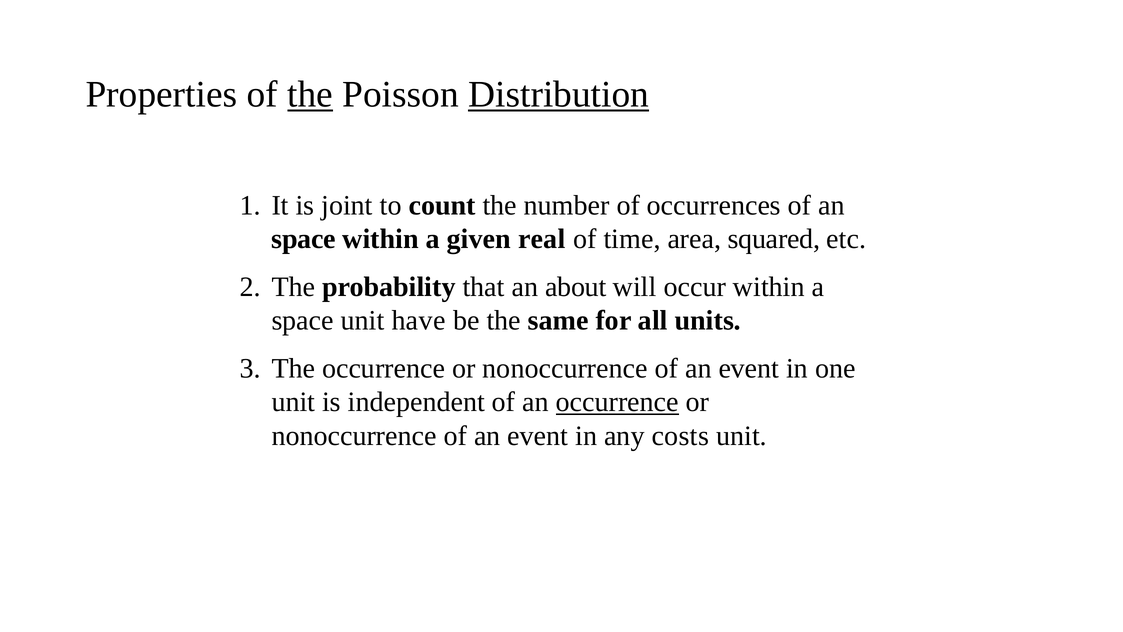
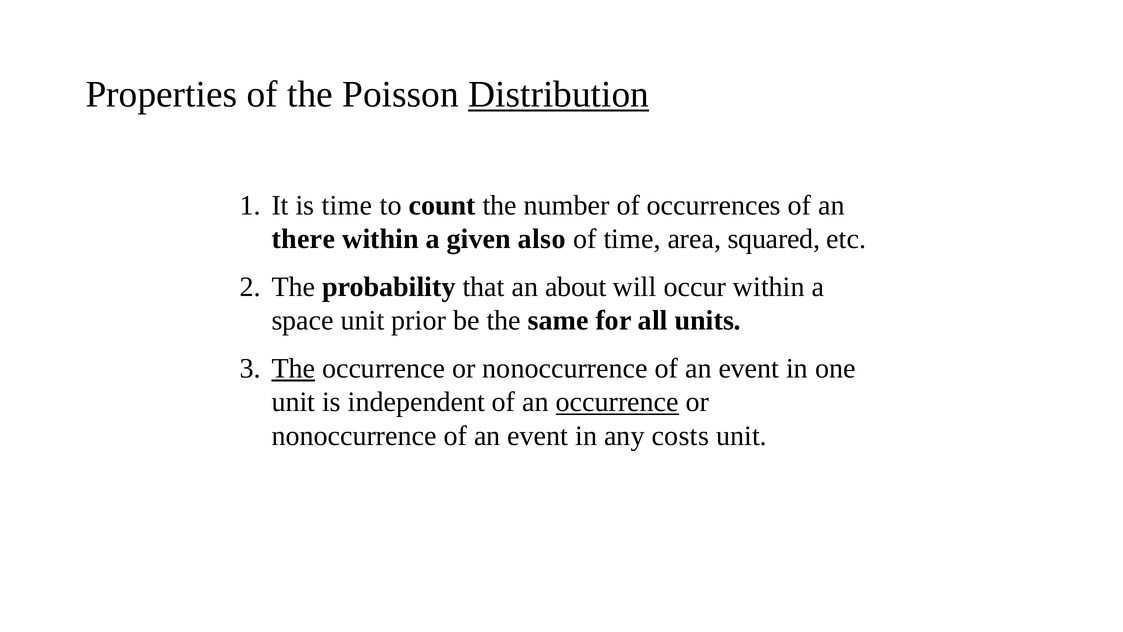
the underline: present -> none (310, 94)
is joint: joint -> time (347, 205)
space: space -> there (303, 239)
real: real -> also (542, 239)
have: have -> prior (419, 320)
The underline: none -> present (293, 368)
